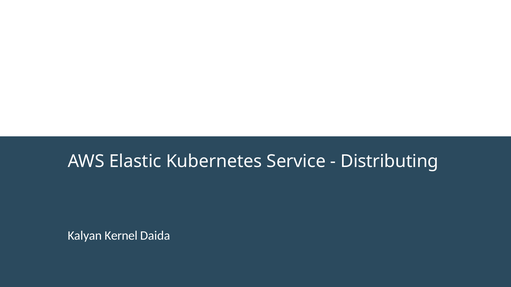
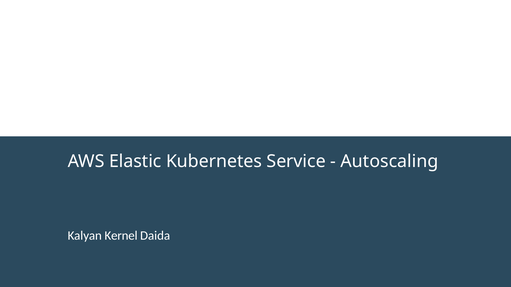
Distributing: Distributing -> Autoscaling (390, 162)
